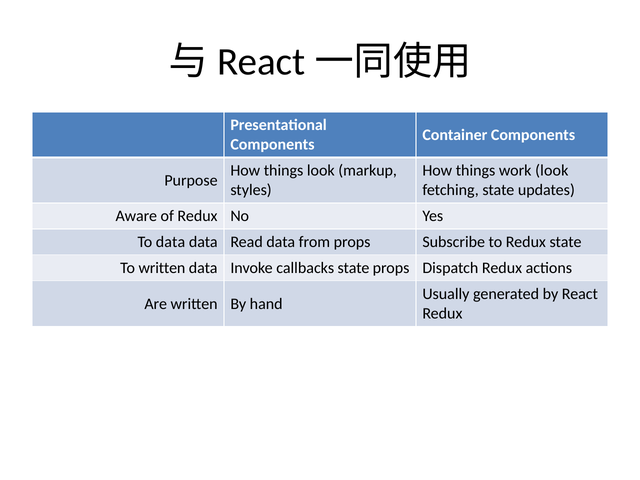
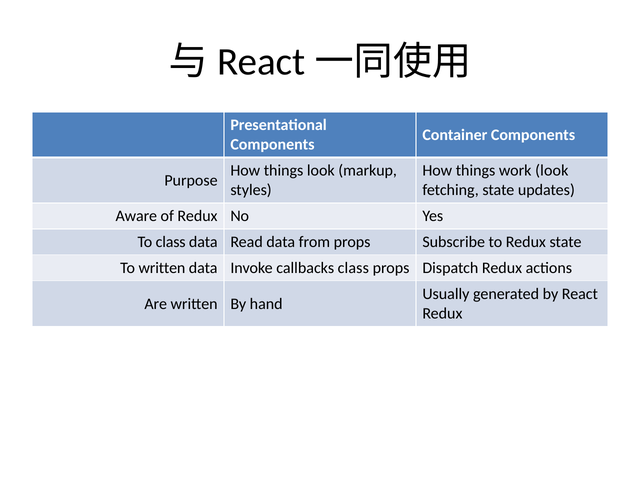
To data: data -> class (171, 242)
callbacks state: state -> class (353, 268)
